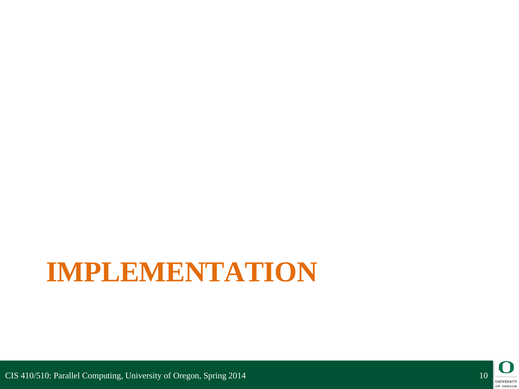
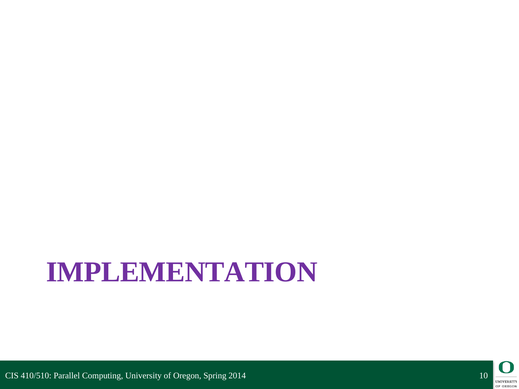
IMPLEMENTATION colour: orange -> purple (182, 272)
